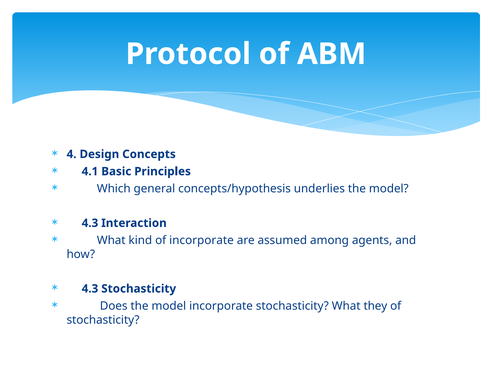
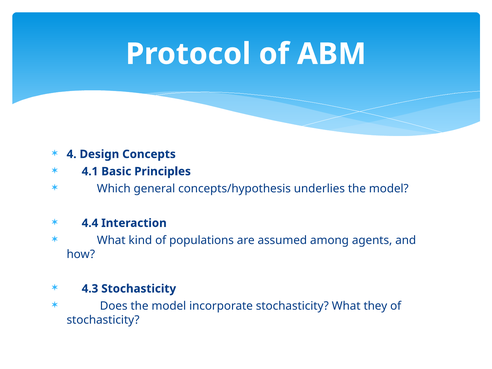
4.3: 4.3 -> 4.4 (90, 223)
of incorporate: incorporate -> populations (202, 240)
